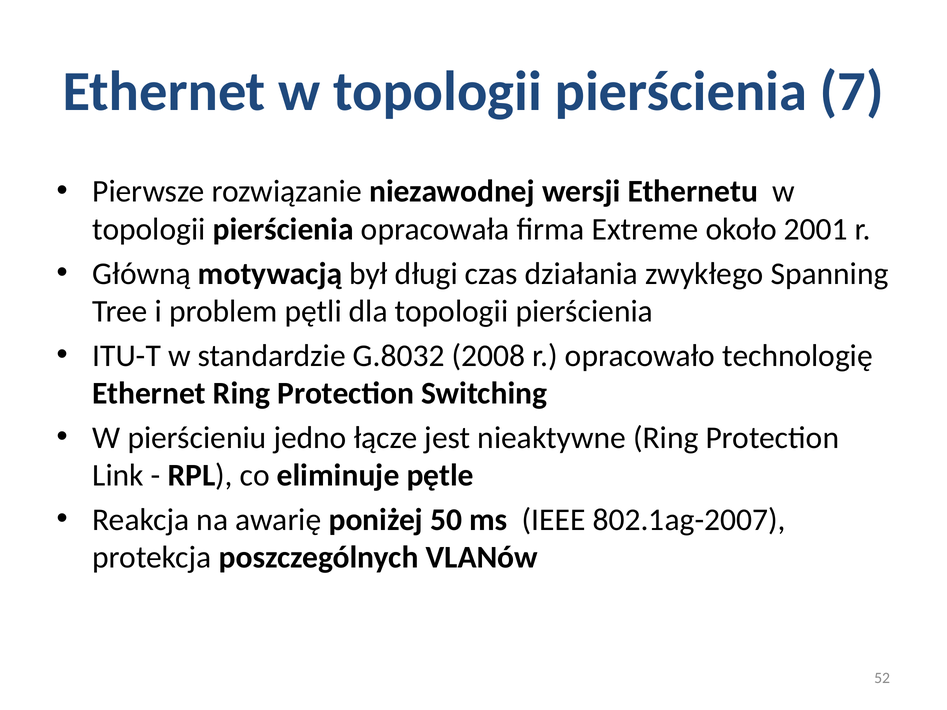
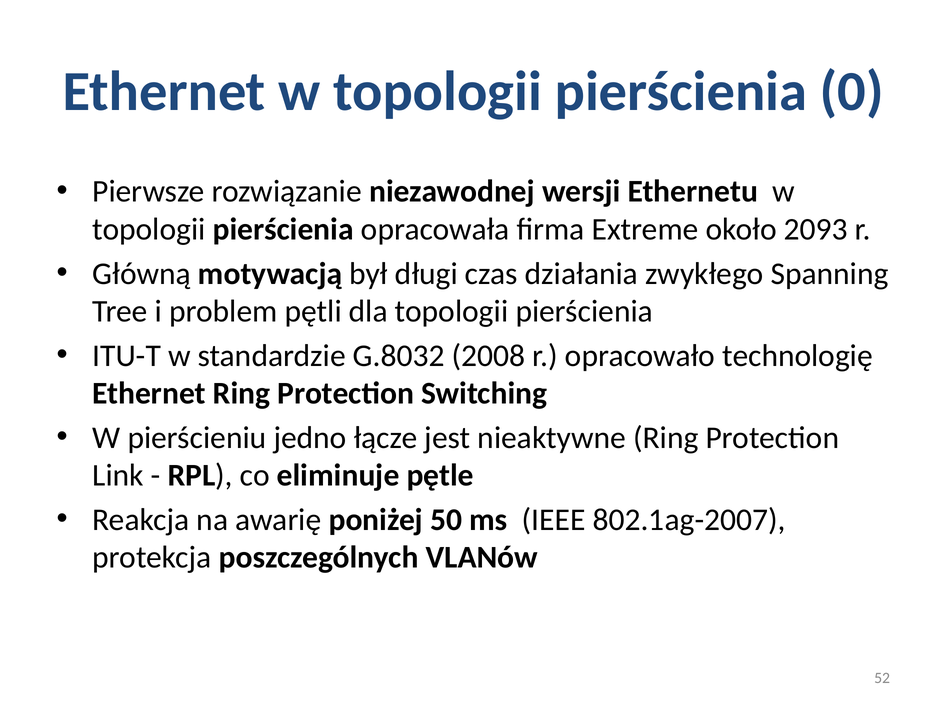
7: 7 -> 0 (852, 92)
2001: 2001 -> 2093 (816, 229)
